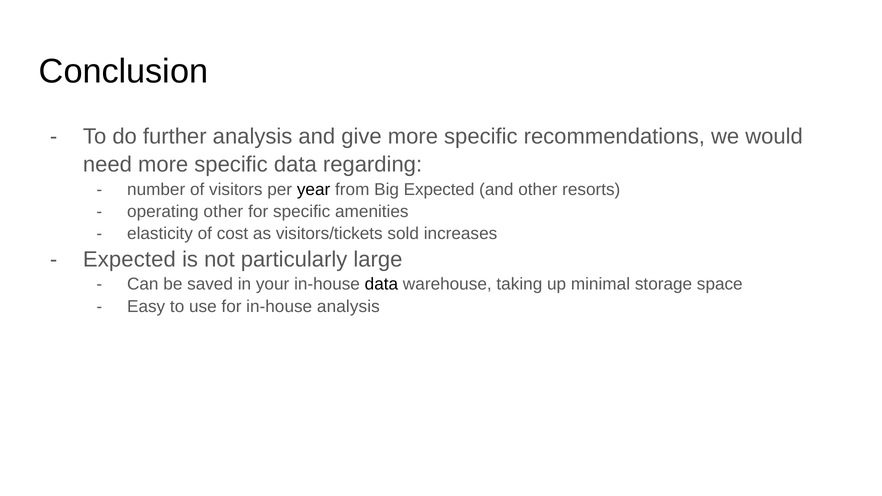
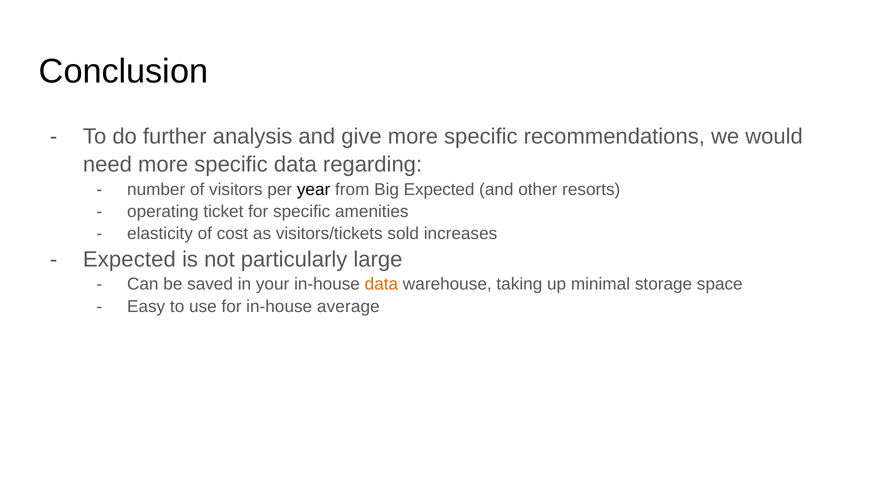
operating other: other -> ticket (223, 212)
data colour: black -> orange (381, 284)
in-house analysis: analysis -> average (348, 307)
